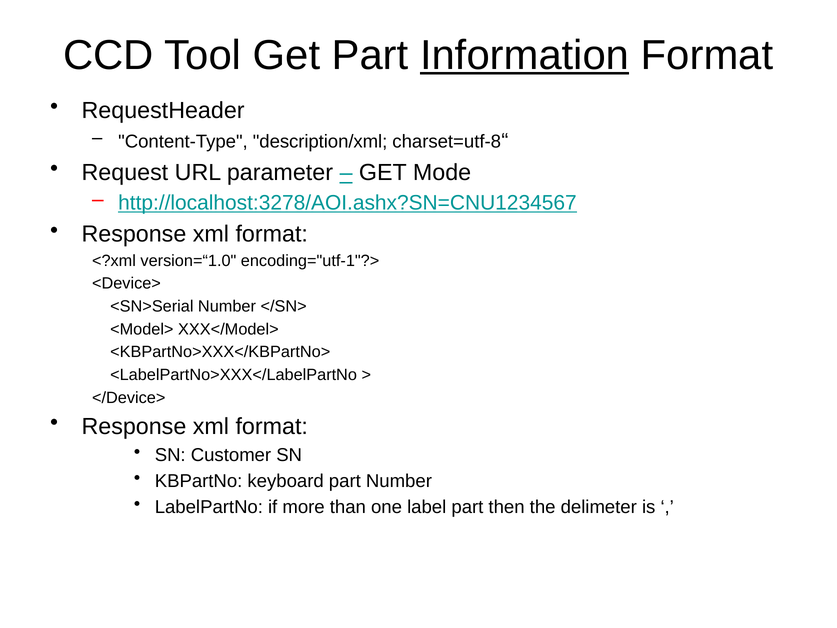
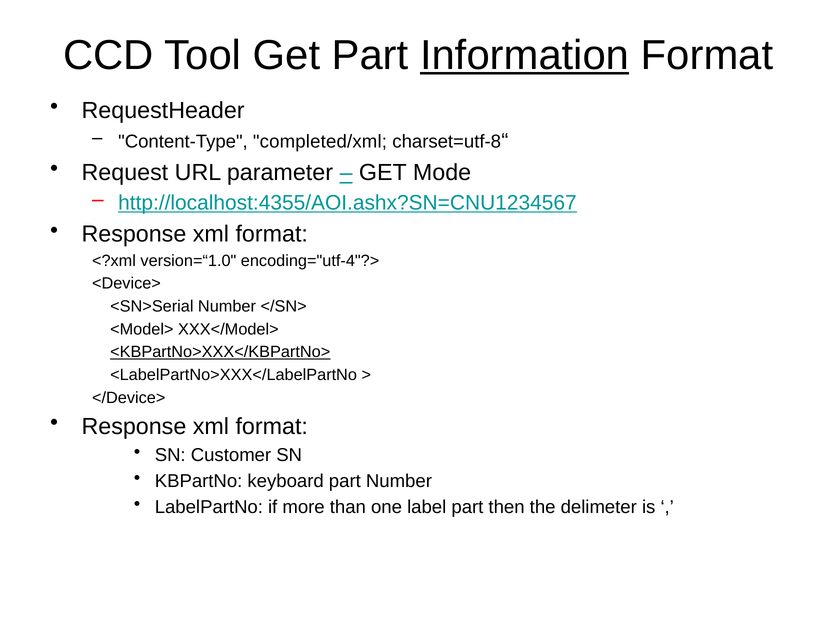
description/xml: description/xml -> completed/xml (320, 142)
http://localhost:3278/AOI.ashx?SN=CNU1234567: http://localhost:3278/AOI.ashx?SN=CNU1234567 -> http://localhost:4355/AOI.ashx?SN=CNU1234567 (347, 203)
encoding="utf-1"?>: encoding="utf-1"?> -> encoding="utf-4"?> (310, 261)
<KBPartNo>XXX</KBPartNo> underline: none -> present (220, 352)
